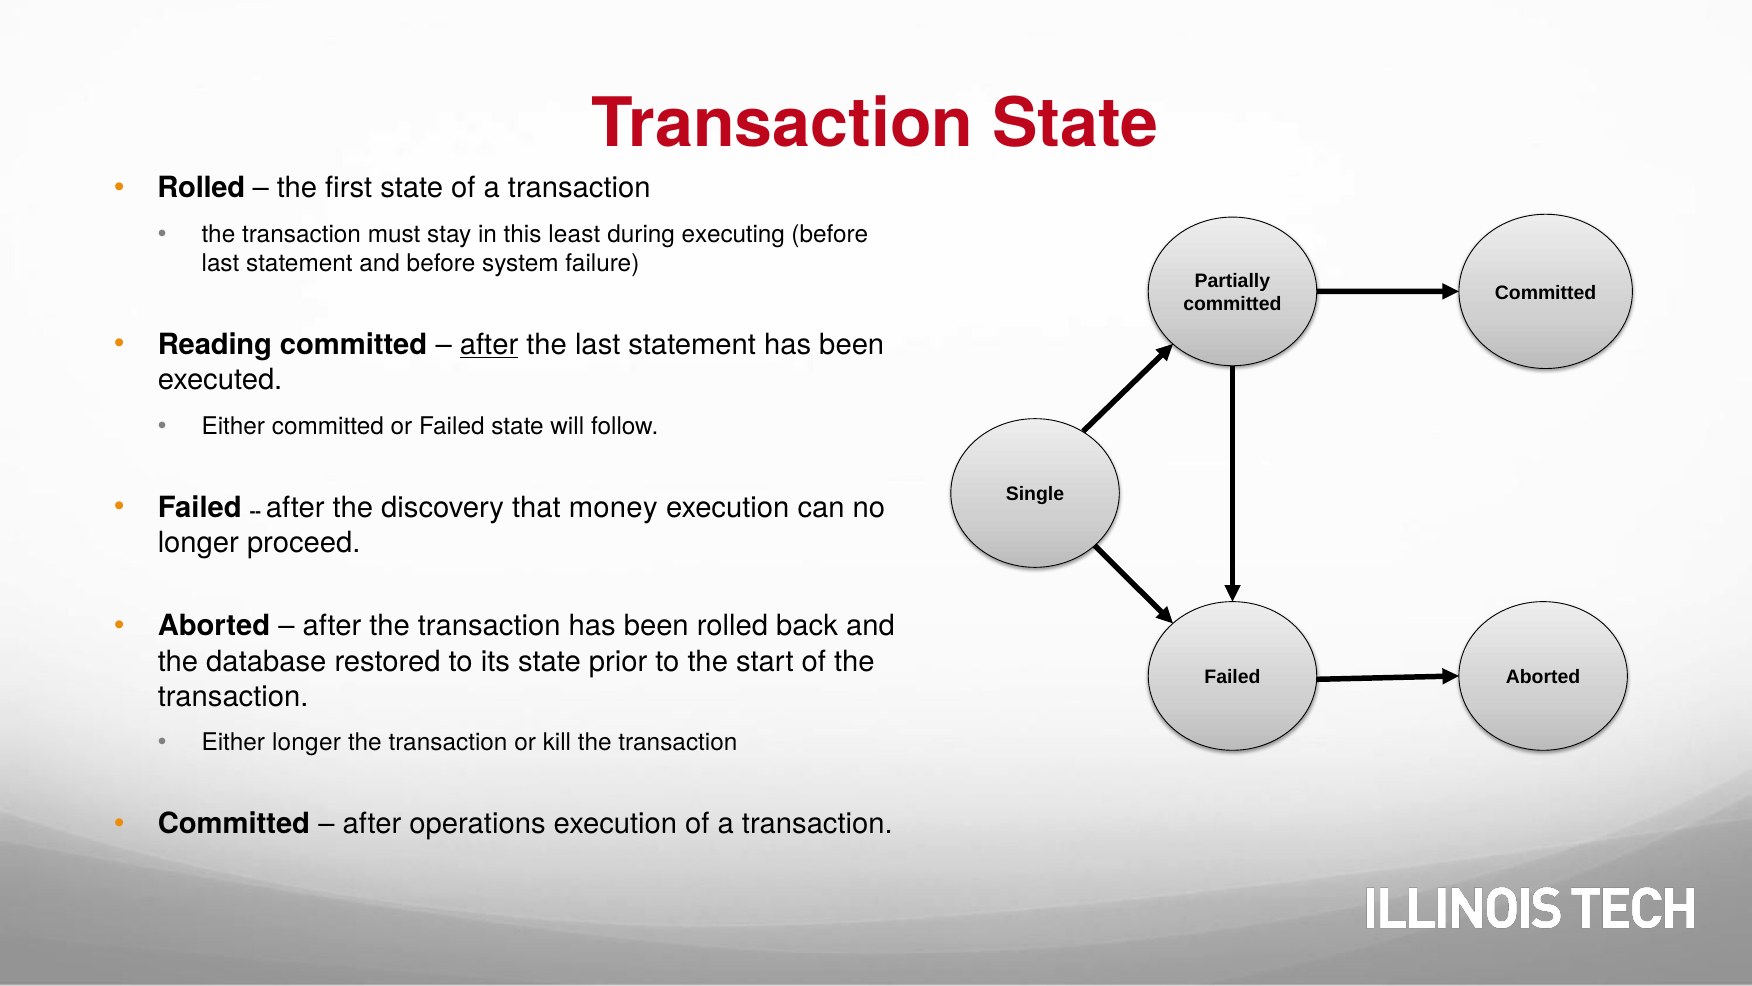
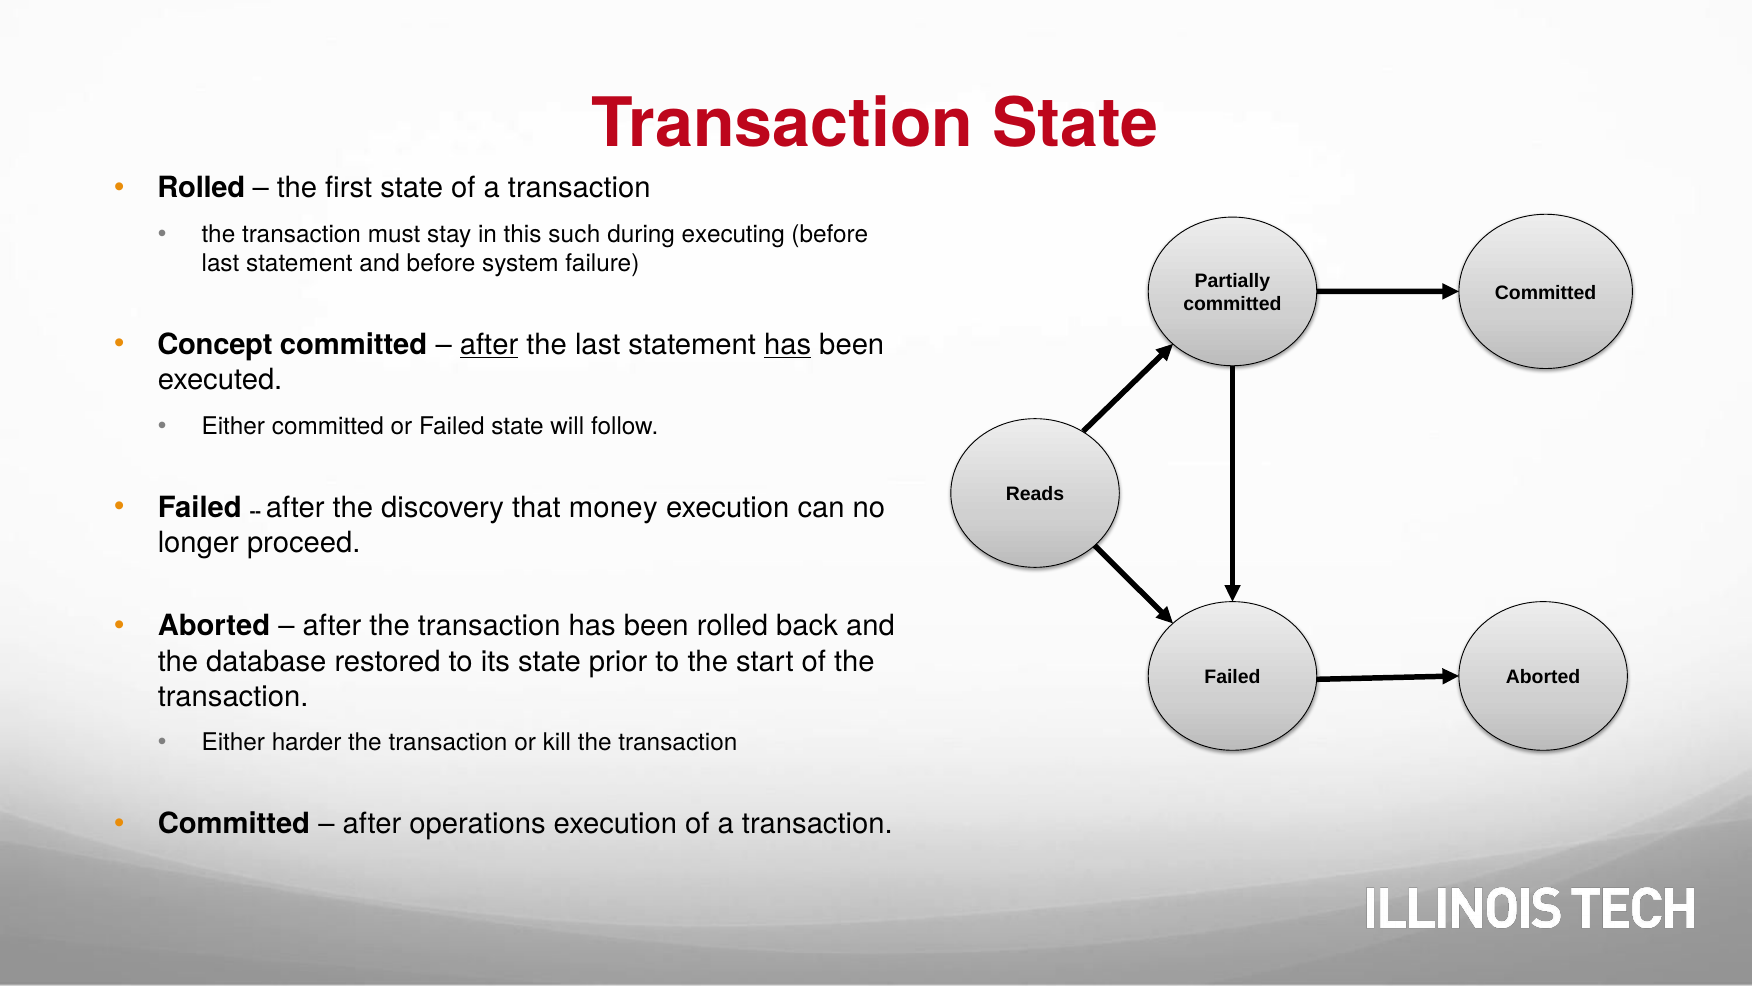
least: least -> such (574, 234)
Reading: Reading -> Concept (215, 345)
has underline: none -> present (788, 345)
Single: Single -> Reads (1035, 494)
Either longer: longer -> harder (307, 742)
